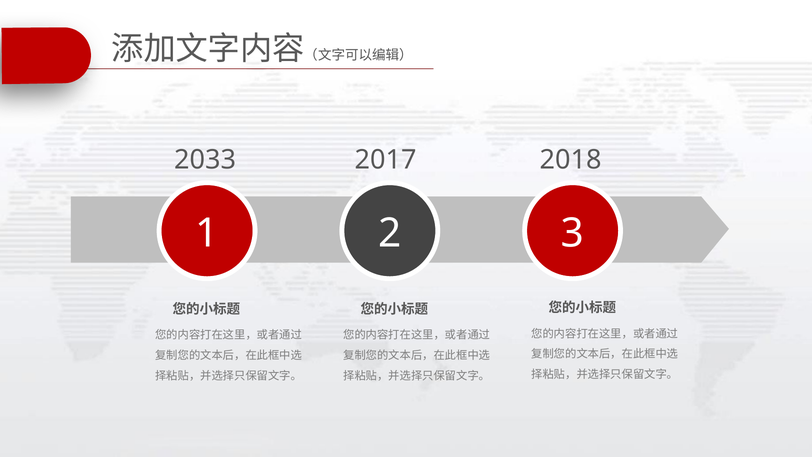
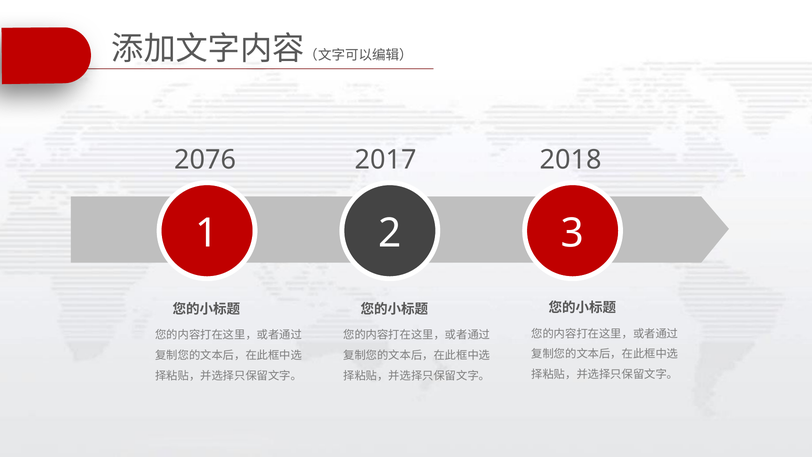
2033: 2033 -> 2076 (205, 160)
